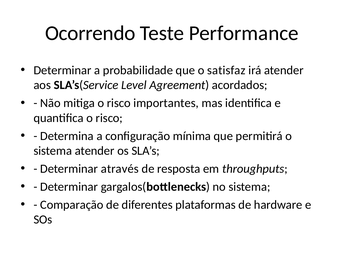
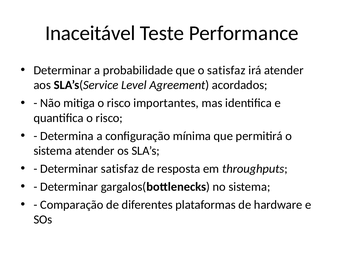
Ocorrendo: Ocorrendo -> Inaceitável (90, 33)
Determinar através: através -> satisfaz (120, 169)
